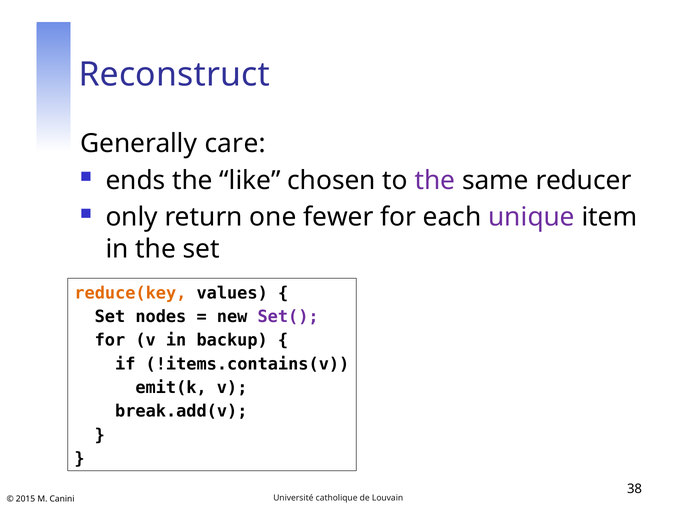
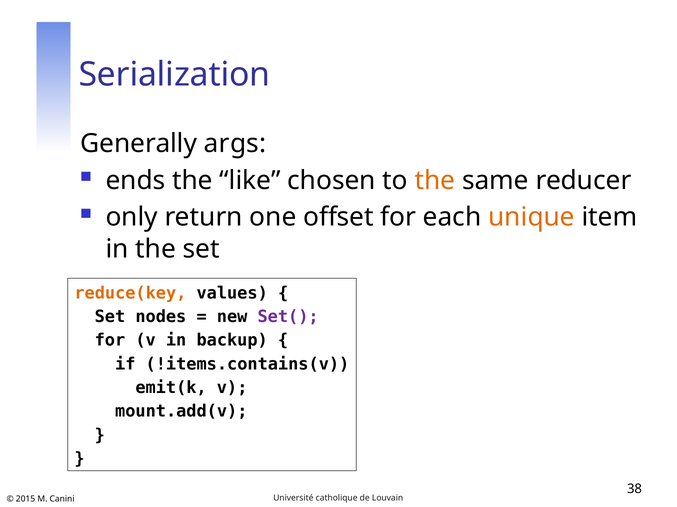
Reconstruct: Reconstruct -> Serialization (174, 75)
care: care -> args (235, 144)
the colour: purple -> orange (435, 181)
fewer: fewer -> offset (338, 218)
unique colour: purple -> orange (532, 218)
break.add(v: break.add(v -> mount.add(v (181, 412)
